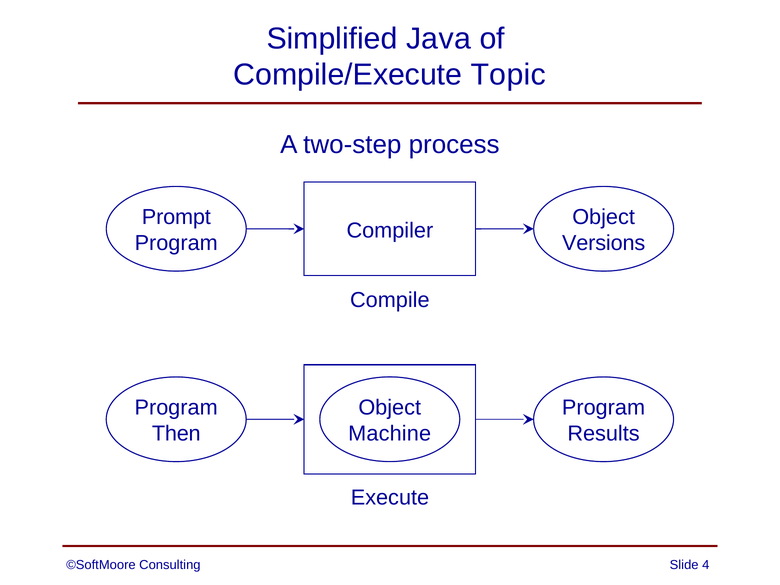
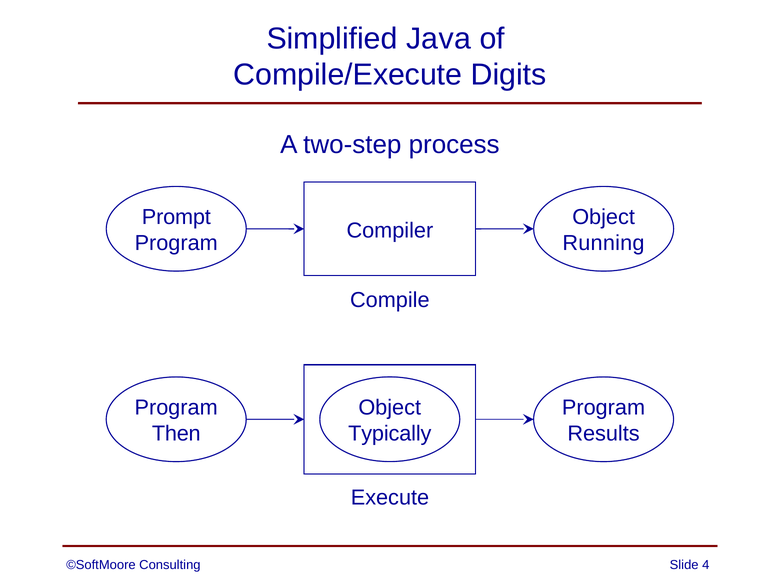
Topic: Topic -> Digits (509, 75)
Versions: Versions -> Running (603, 243)
Machine: Machine -> Typically (390, 434)
